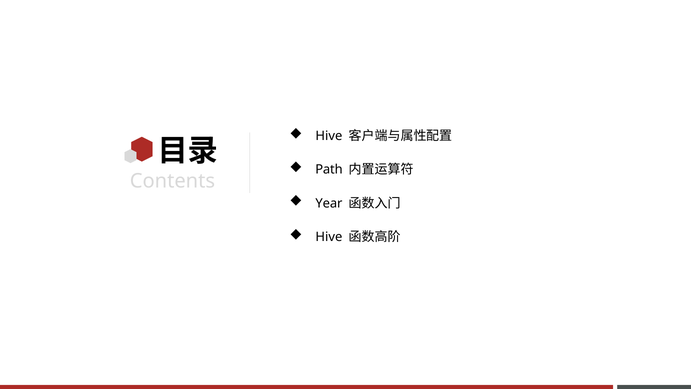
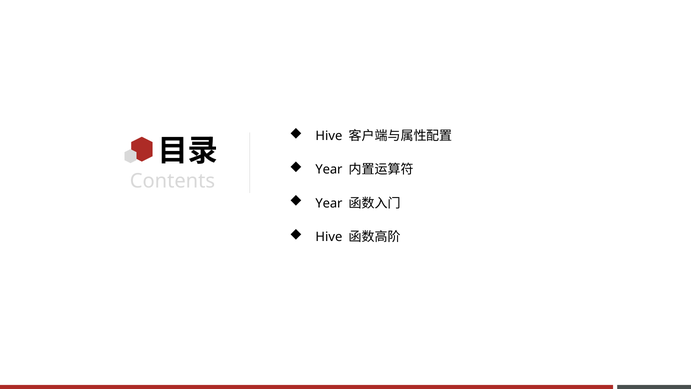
Path: Path -> Year (329, 169)
